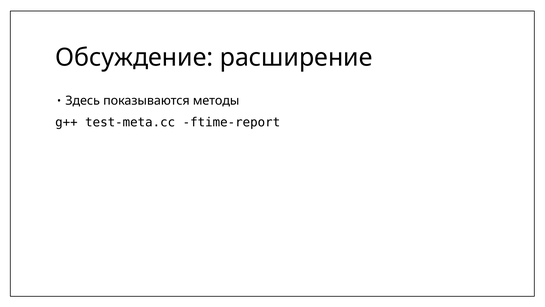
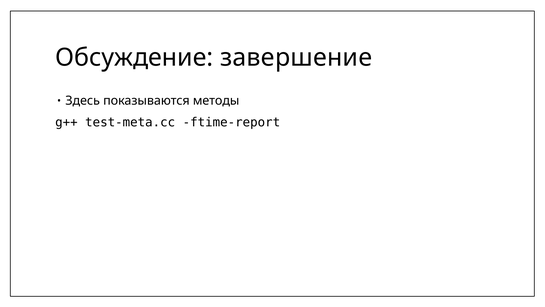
расширение: расширение -> завершение (296, 57)
